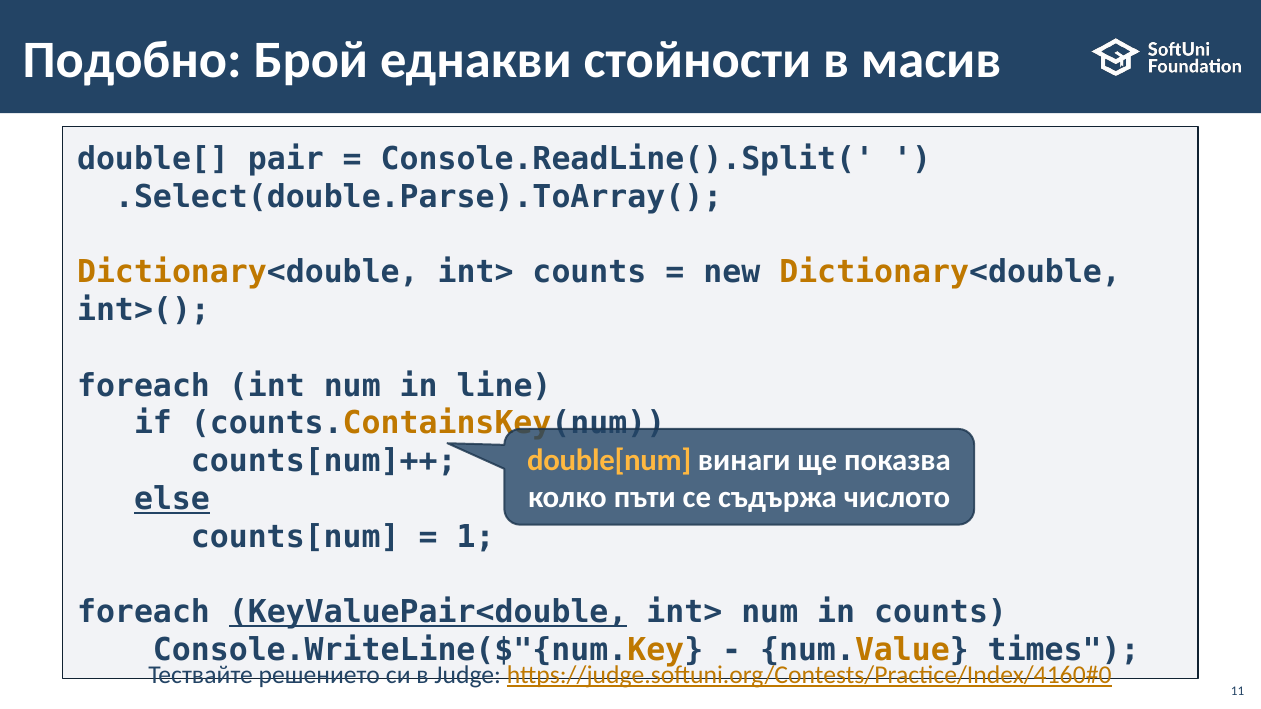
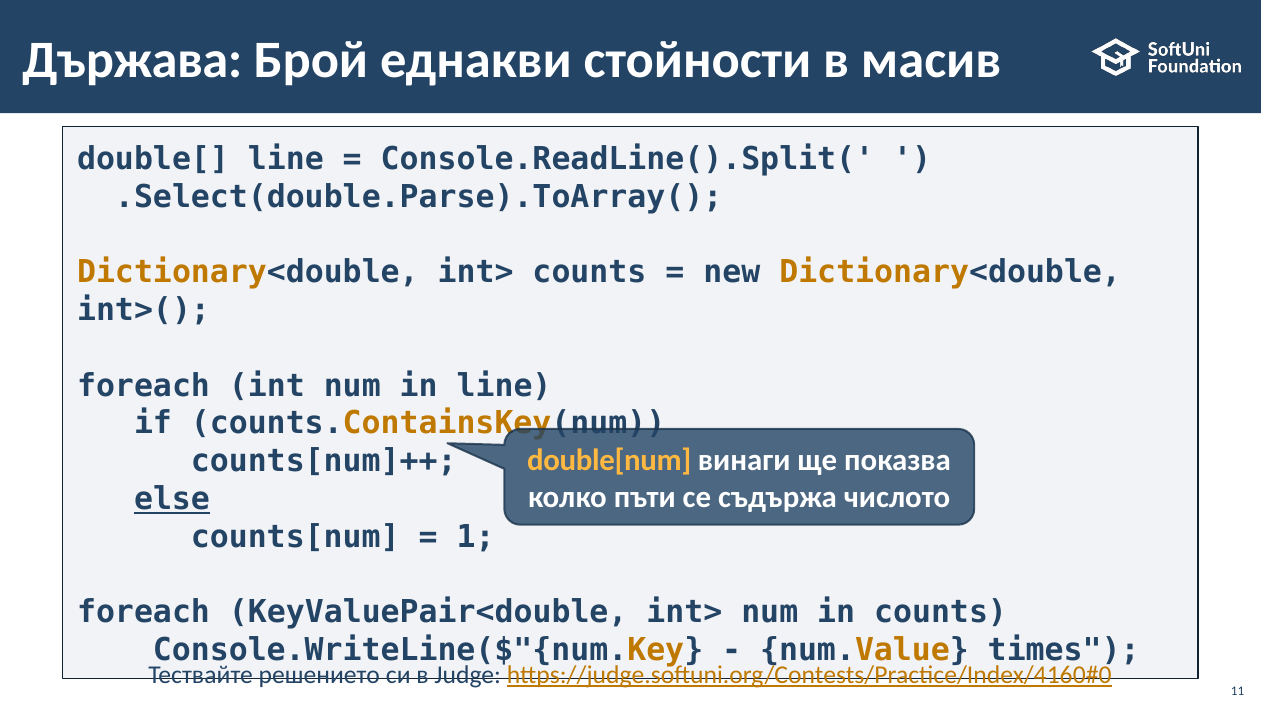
Подобно: Подобно -> Държава (132, 60)
double[ pair: pair -> line (286, 159)
KeyValuePair<double underline: present -> none (428, 613)
